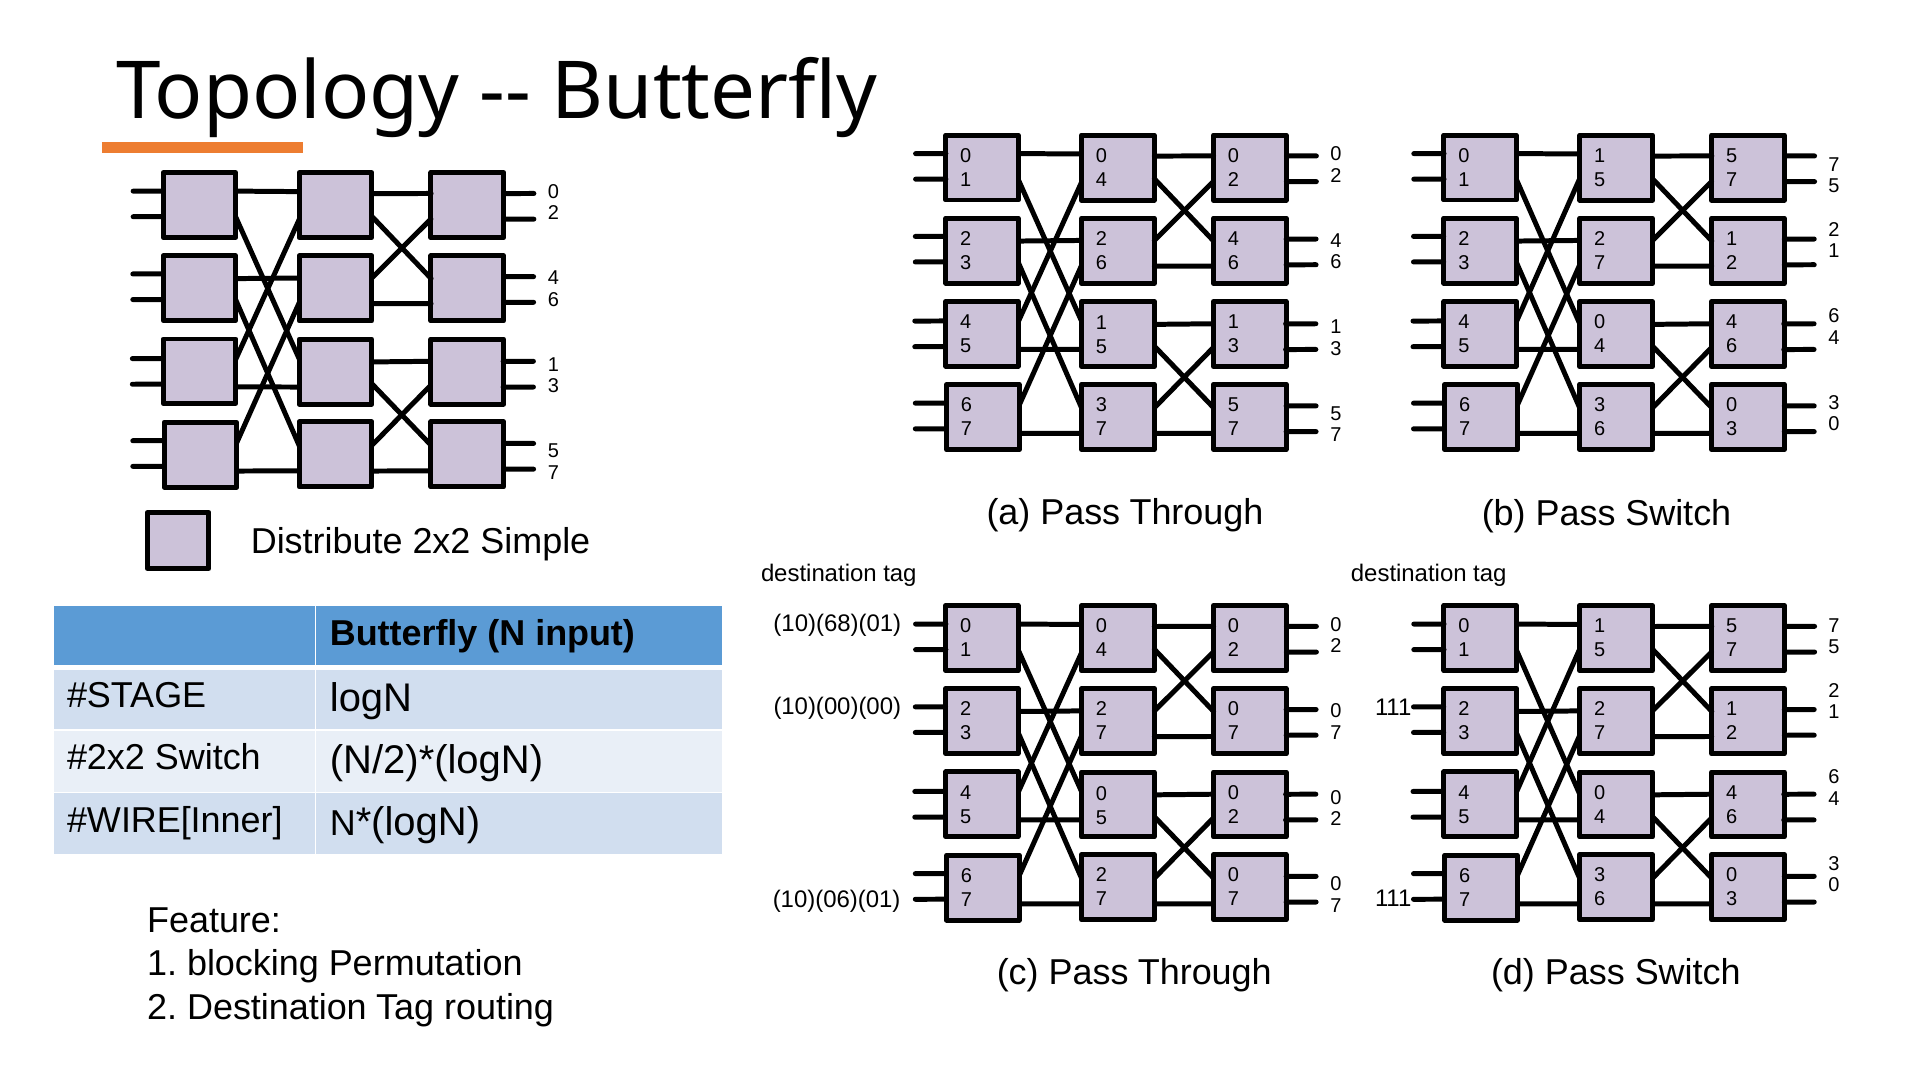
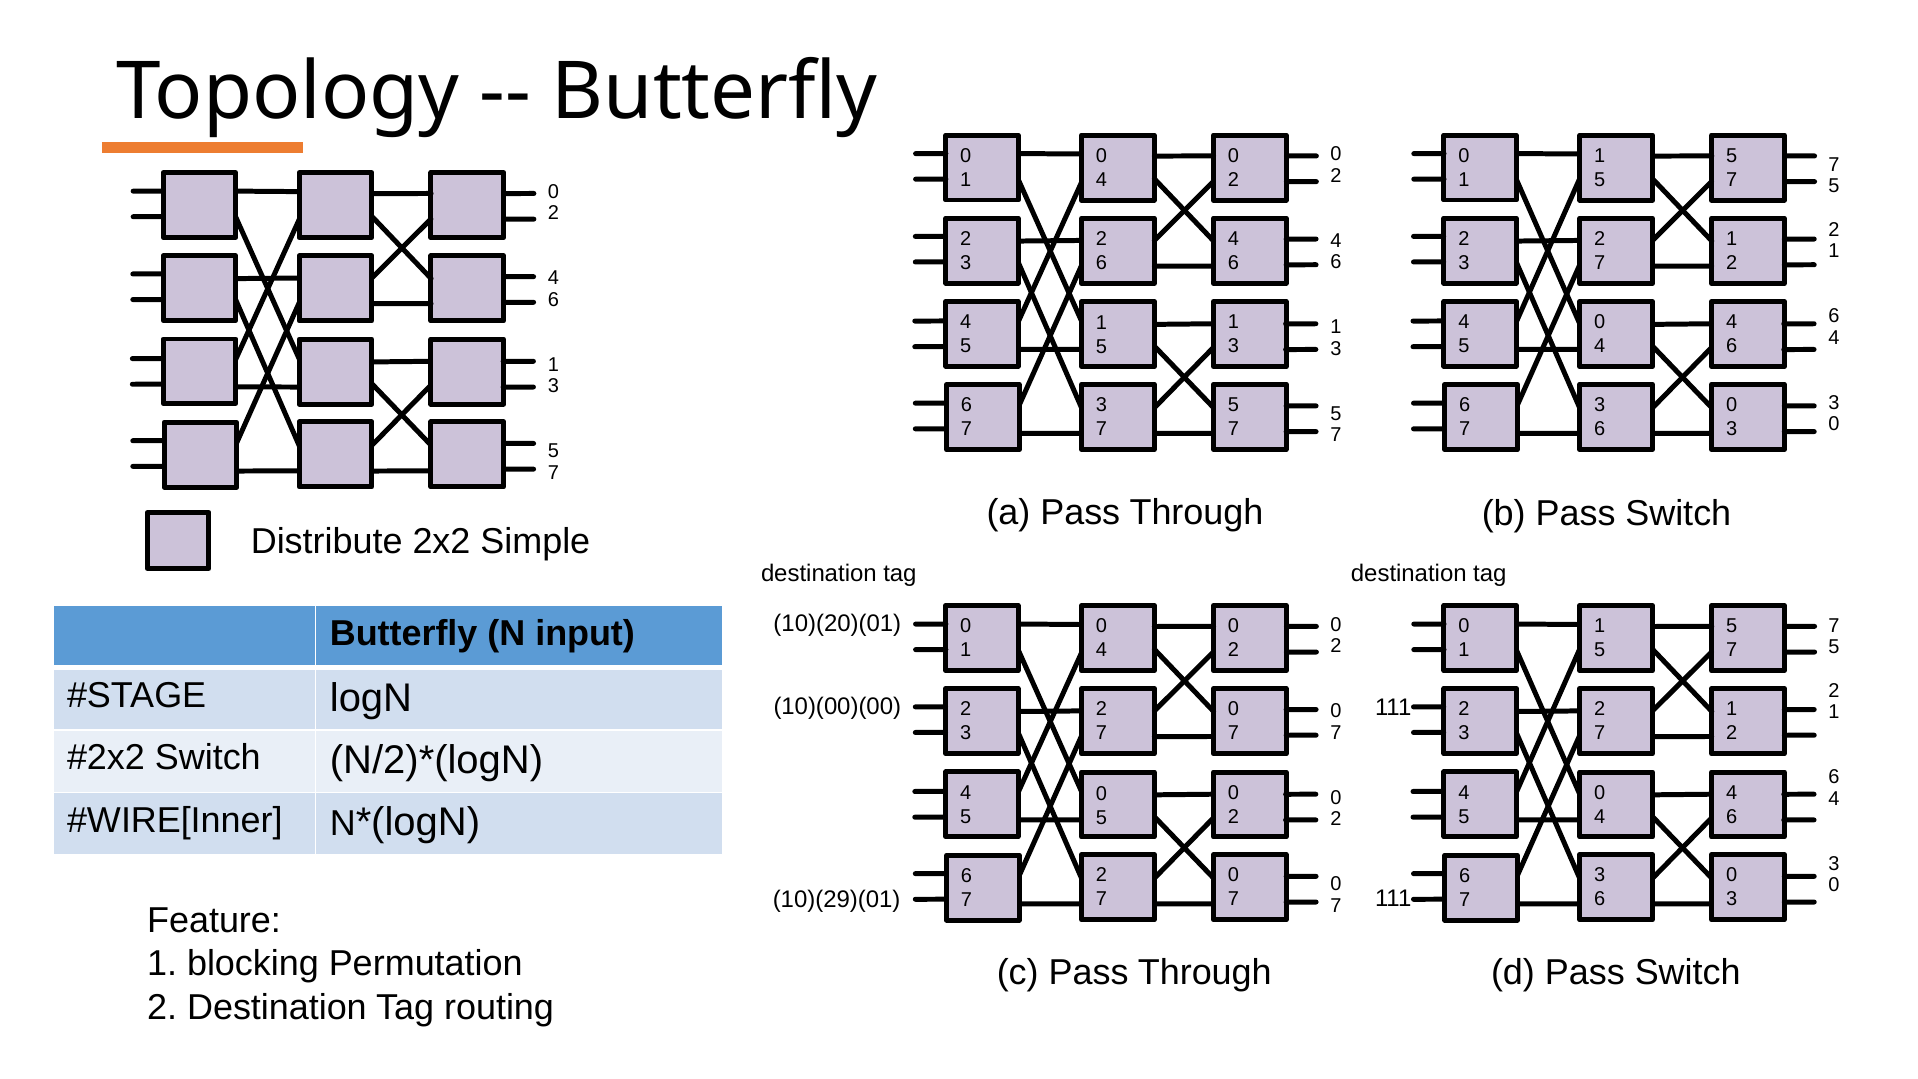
10)(68)(01: 10)(68)(01 -> 10)(20)(01 (837, 624)
10)(06)(01: 10)(06)(01 -> 10)(29)(01 (837, 900)
